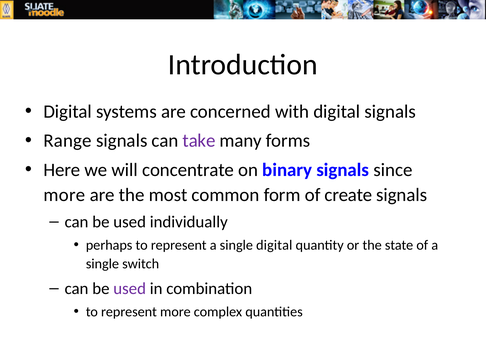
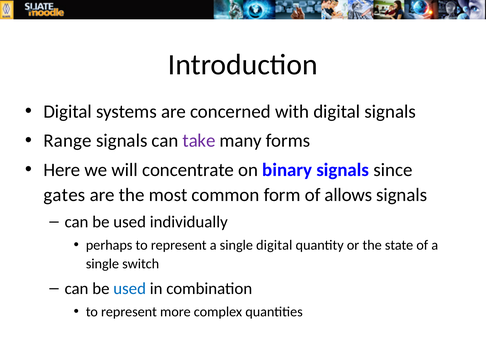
more: more -> gates (64, 195)
create: create -> allows (348, 195)
used colour: purple -> blue (130, 289)
